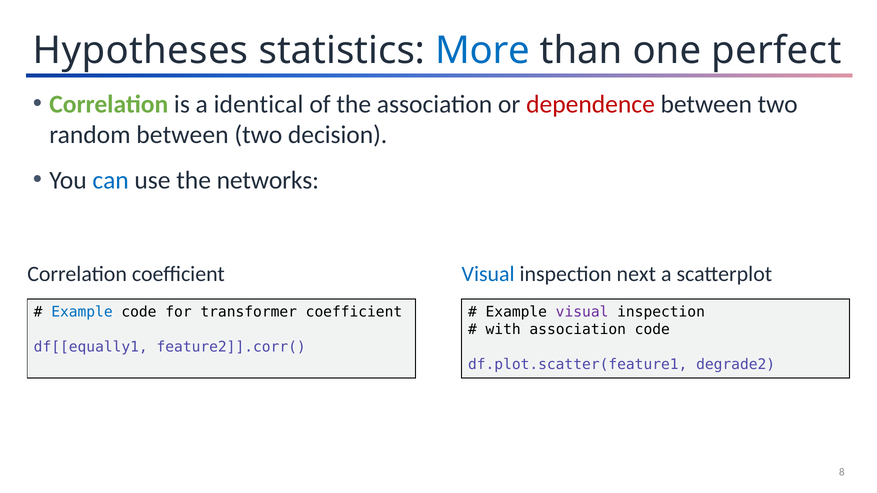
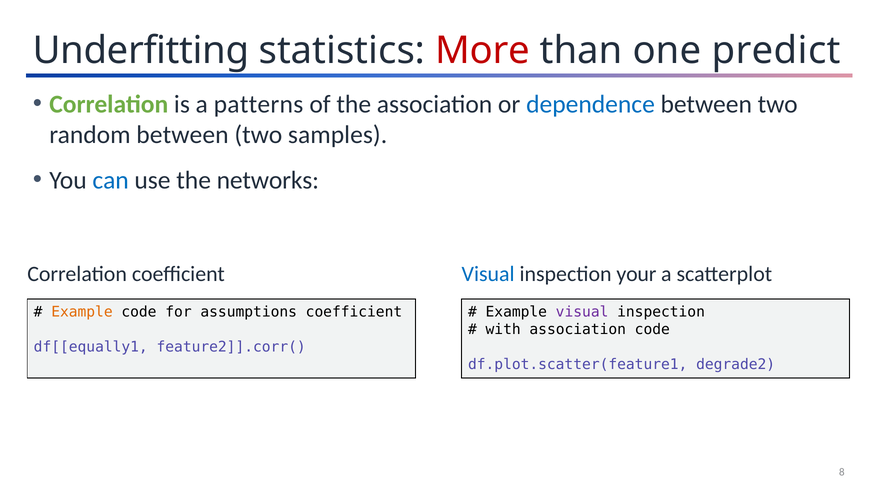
Hypotheses: Hypotheses -> Underfitting (141, 51)
More colour: blue -> red (483, 51)
perfect: perfect -> predict (776, 51)
identical: identical -> patterns (258, 104)
dependence colour: red -> blue (590, 104)
decision: decision -> samples (338, 135)
next: next -> your (636, 274)
Example colour: blue -> orange (82, 312)
transformer: transformer -> assumptions (249, 312)
